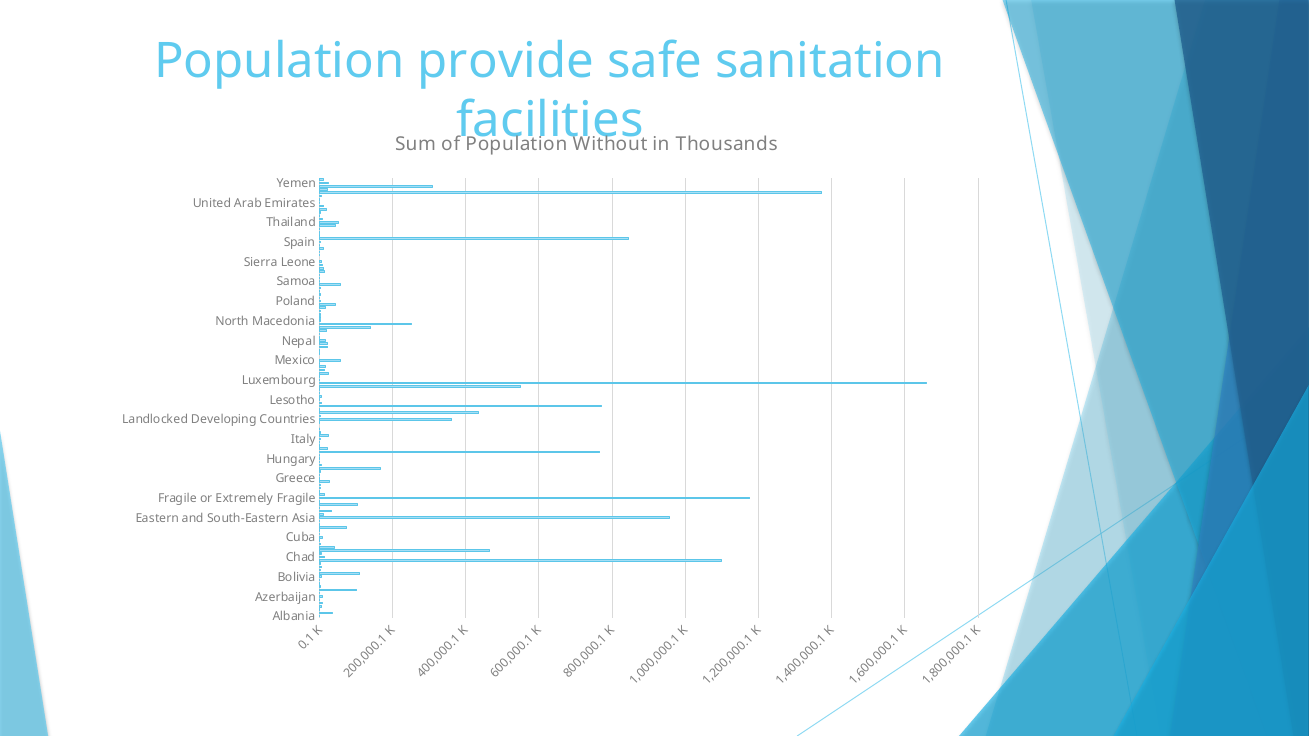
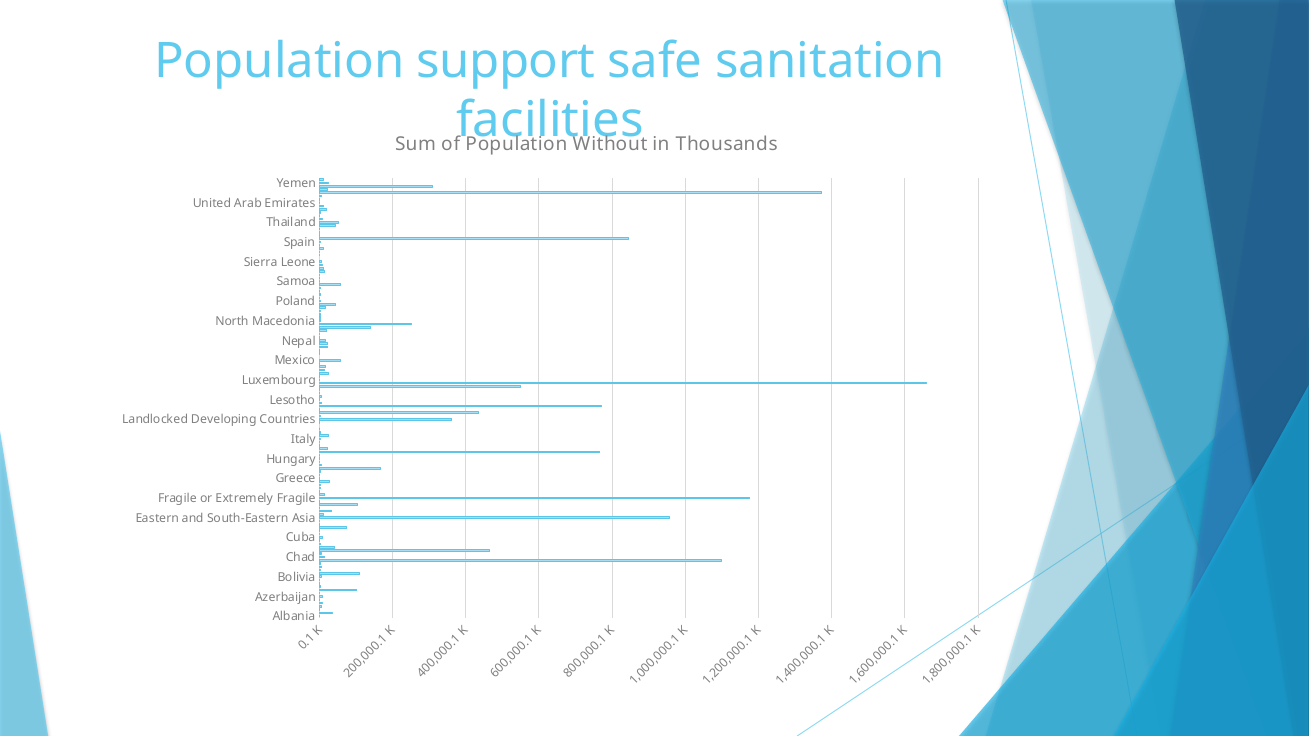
provide: provide -> support (506, 61)
